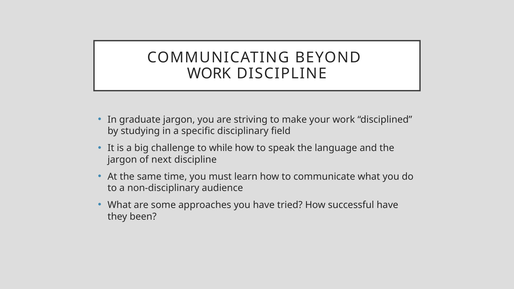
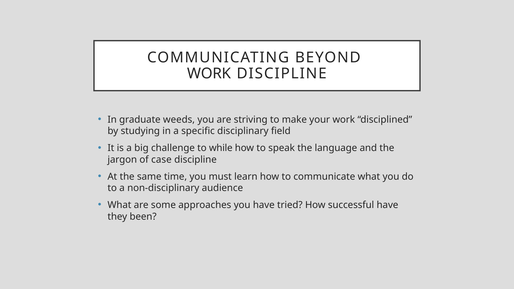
graduate jargon: jargon -> weeds (179, 120)
next: next -> case (161, 160)
